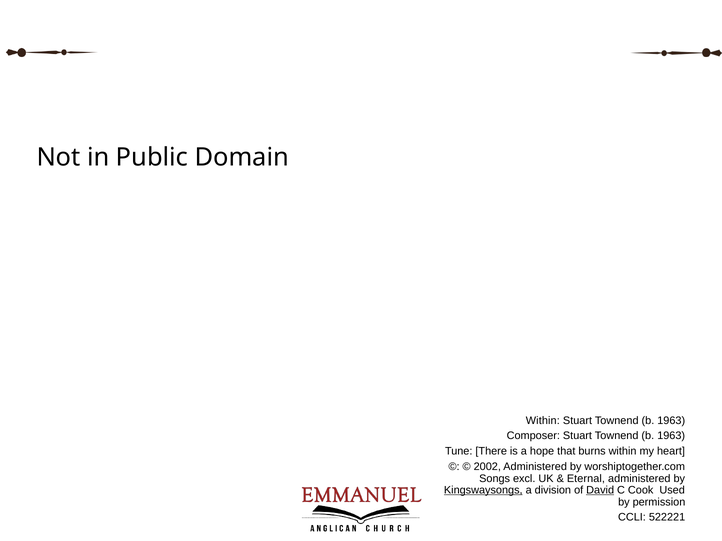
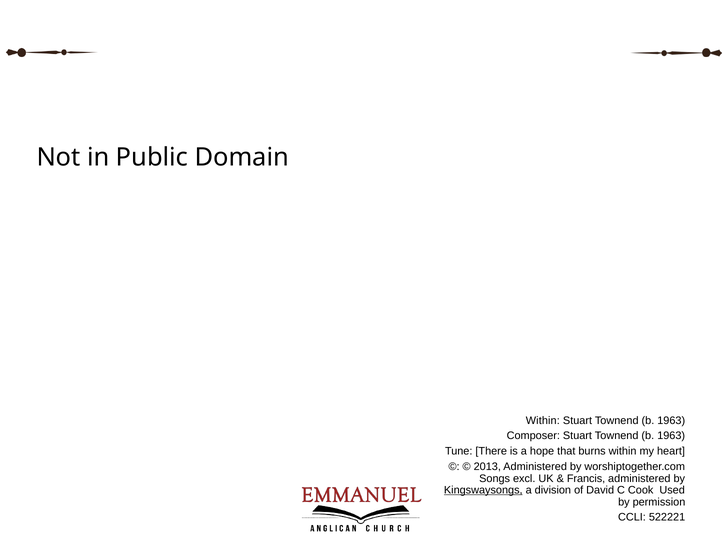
2002: 2002 -> 2013 (487, 467)
Eternal: Eternal -> Francis (586, 479)
David underline: present -> none (600, 491)
